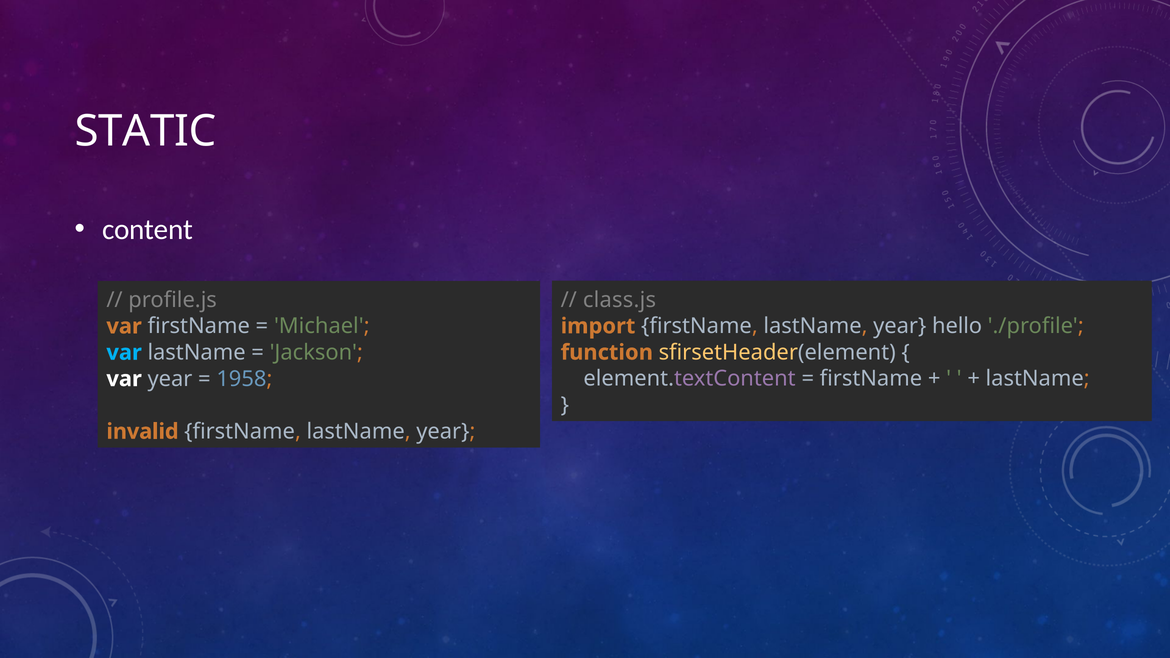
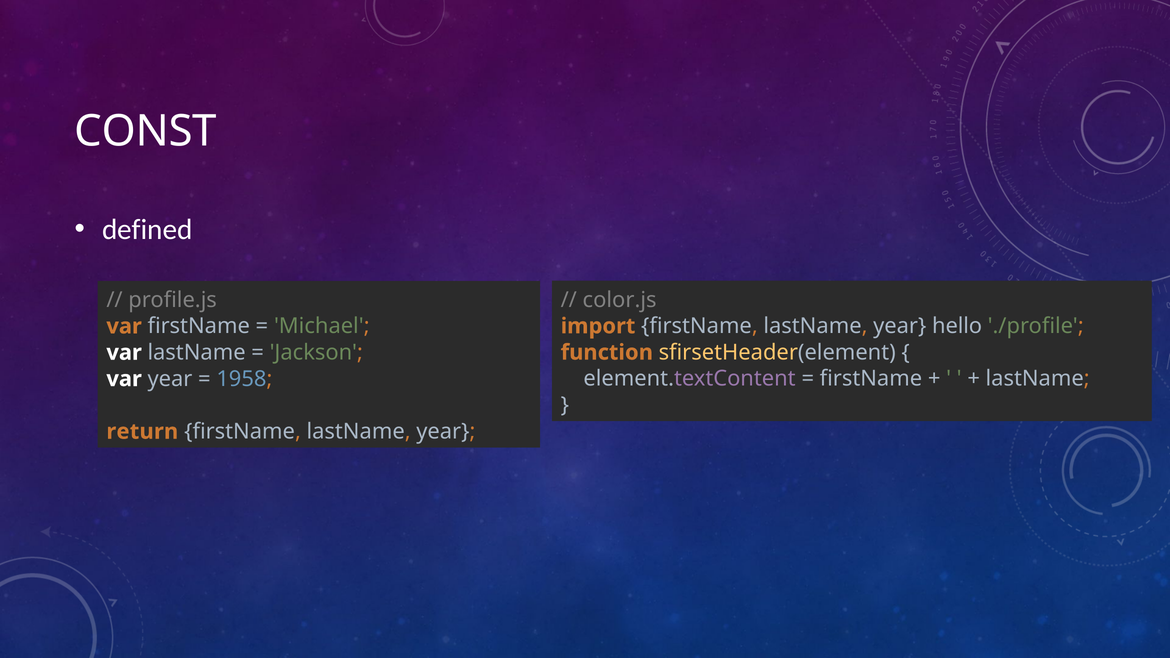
STATIC: STATIC -> CONST (146, 131)
content: content -> defined (147, 230)
class.js: class.js -> color.js (620, 300)
var colour: light blue -> white (124, 353)
invalid: invalid -> return (142, 432)
